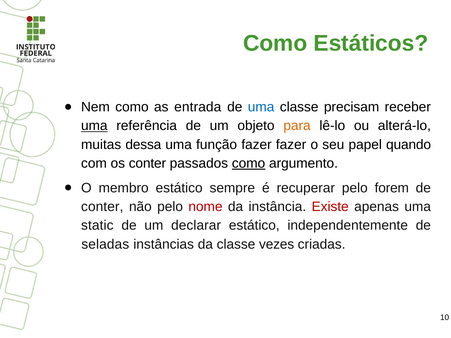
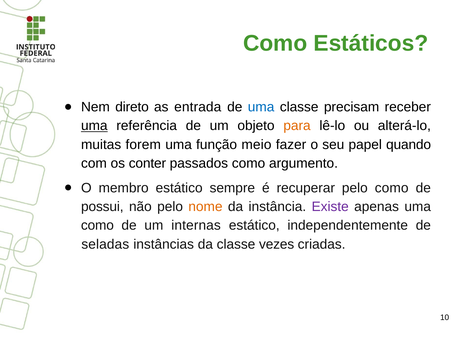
Nem como: como -> direto (132, 107)
dessa: dessa -> forem (143, 145)
função fazer: fazer -> meio (256, 145)
como underline: present -> none (249, 163)
pelo forem: forem -> como (392, 188)
conter: conter -> possui (102, 207)
nome colour: red -> orange (205, 207)
Existe colour: red -> purple (330, 207)
static: static -> como (97, 226)
declarar: declarar -> internas (196, 226)
